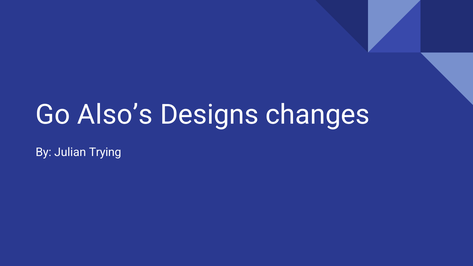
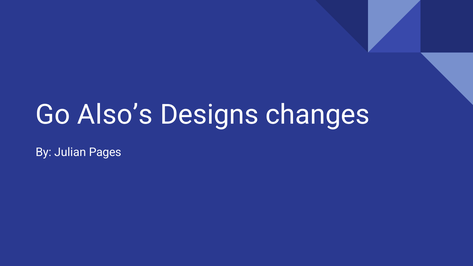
Trying: Trying -> Pages (105, 152)
